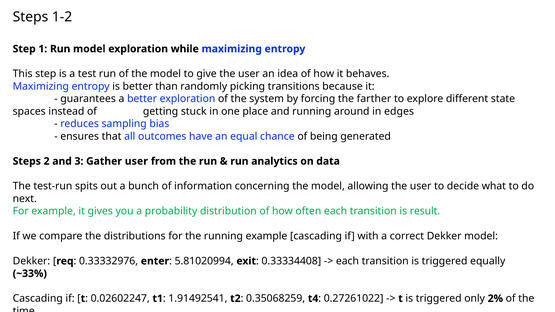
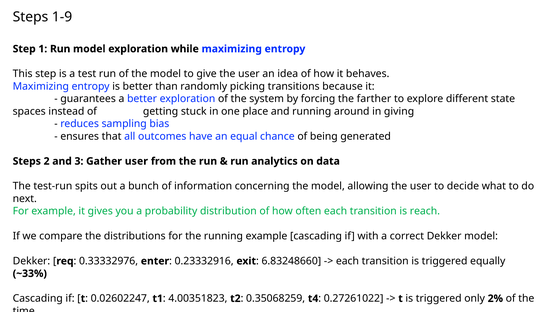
1-2: 1-2 -> 1-9 (62, 17)
edges: edges -> giving (399, 111)
result: result -> reach (425, 211)
5.81020994: 5.81020994 -> 0.23332916 (204, 261)
0.33334408: 0.33334408 -> 6.83248660 (291, 261)
1.91492541: 1.91492541 -> 4.00351823 (198, 299)
